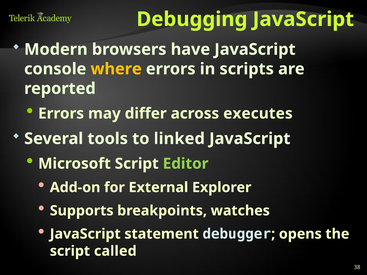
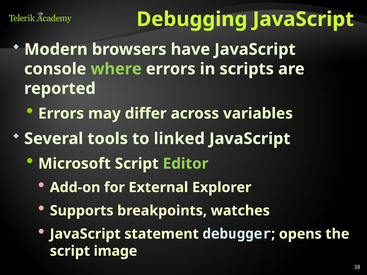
where colour: yellow -> light green (116, 69)
executes: executes -> variables (258, 114)
called: called -> image (115, 251)
